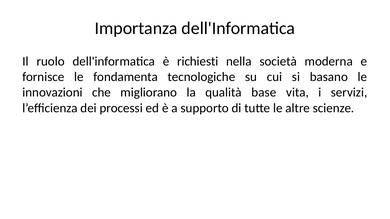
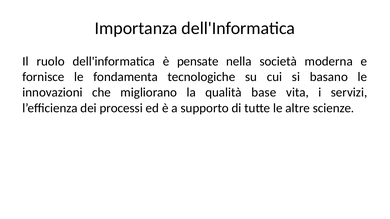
richiesti: richiesti -> pensate (198, 61)
